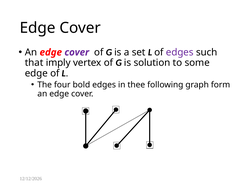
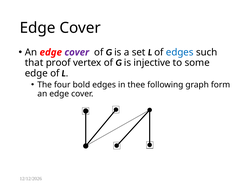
edges colour: purple -> blue (180, 52)
imply: imply -> proof (58, 63)
solution: solution -> injective (152, 63)
